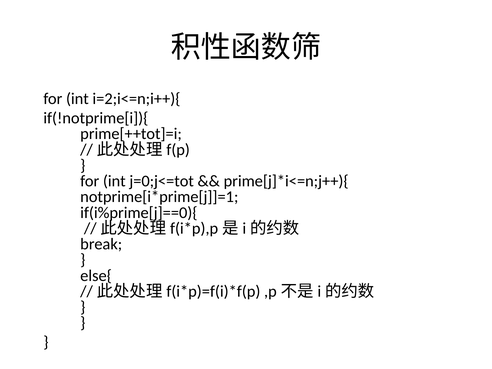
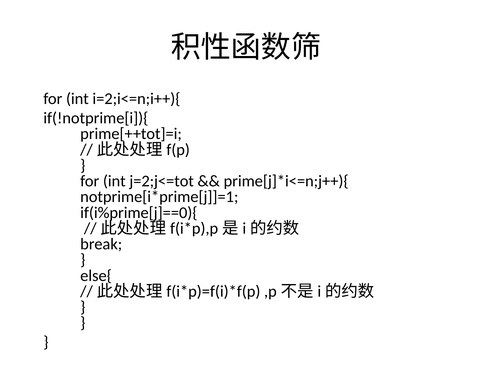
j=0;j<=tot: j=0;j<=tot -> j=2;j<=tot (162, 181)
